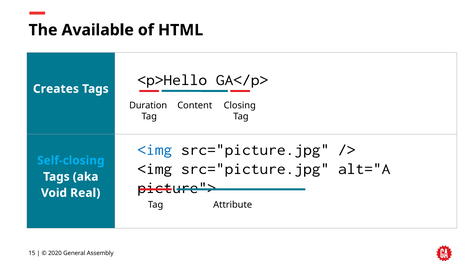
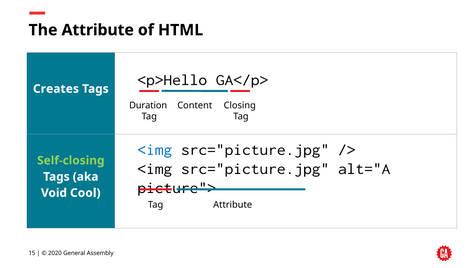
The Available: Available -> Attribute (98, 30)
Self-closing colour: light blue -> light green (71, 160)
Real: Real -> Cool (85, 193)
